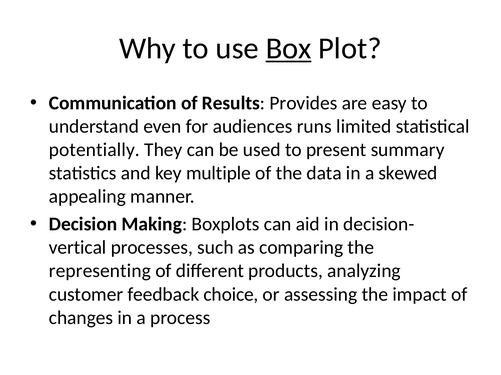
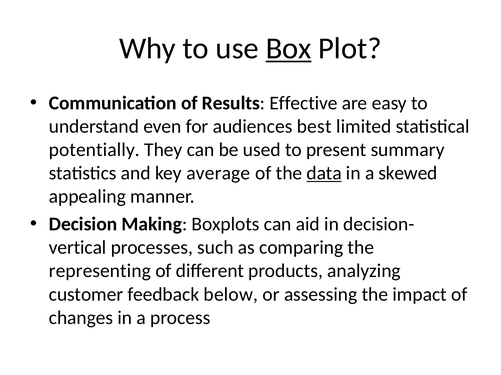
Provides: Provides -> Effective (304, 103)
runs: runs -> best (314, 127)
multiple: multiple -> average (218, 173)
data underline: none -> present (324, 173)
choice: choice -> below (231, 295)
